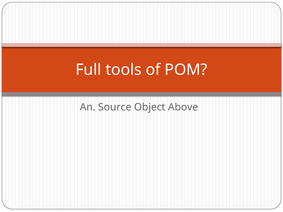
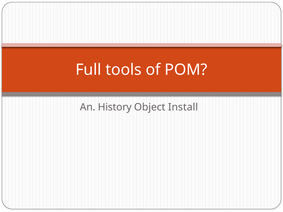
Source: Source -> History (115, 107)
Above: Above -> Install (183, 107)
